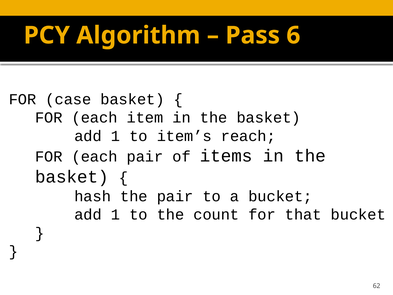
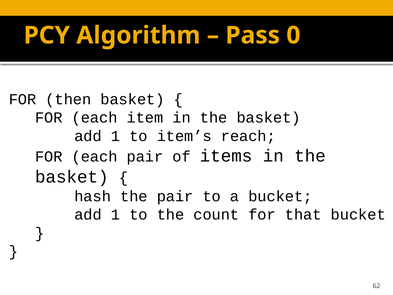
6: 6 -> 0 (293, 35)
case: case -> then (68, 99)
